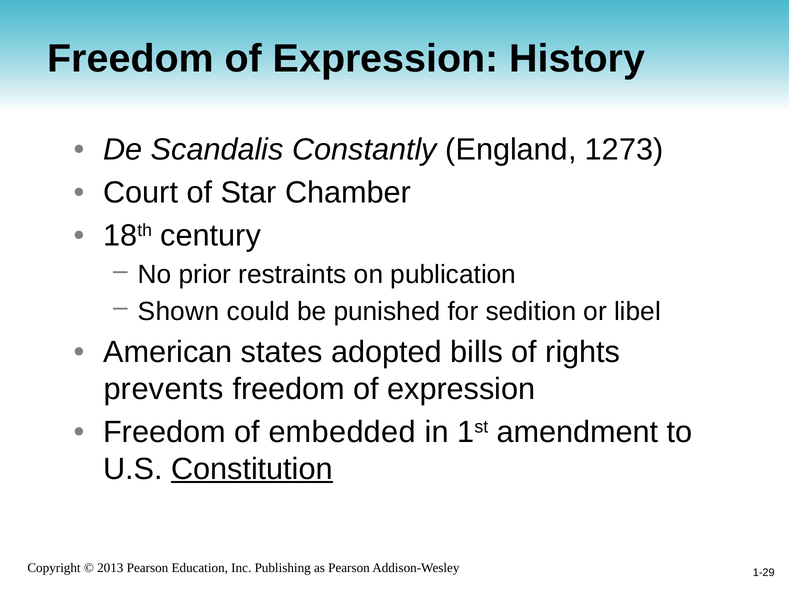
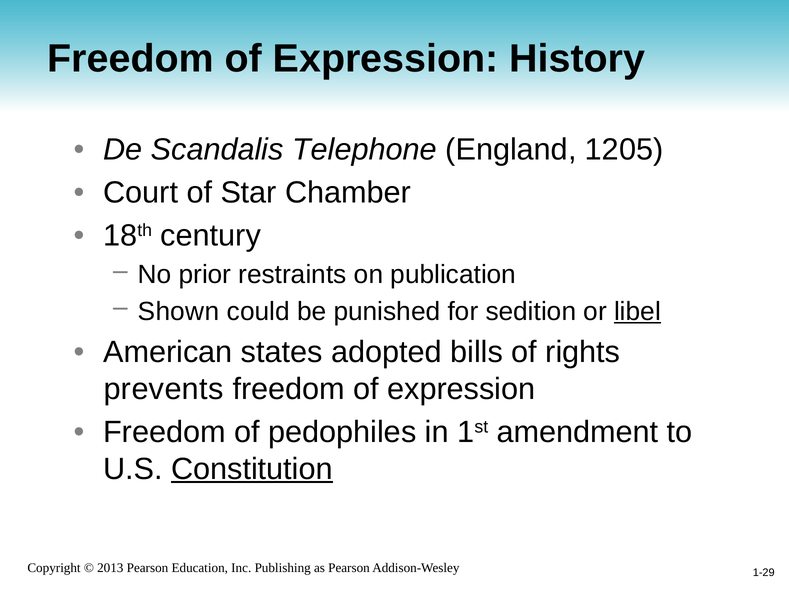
Constantly: Constantly -> Telephone (364, 149)
1273: 1273 -> 1205 (624, 149)
libel underline: none -> present (638, 311)
embedded: embedded -> pedophiles (342, 432)
